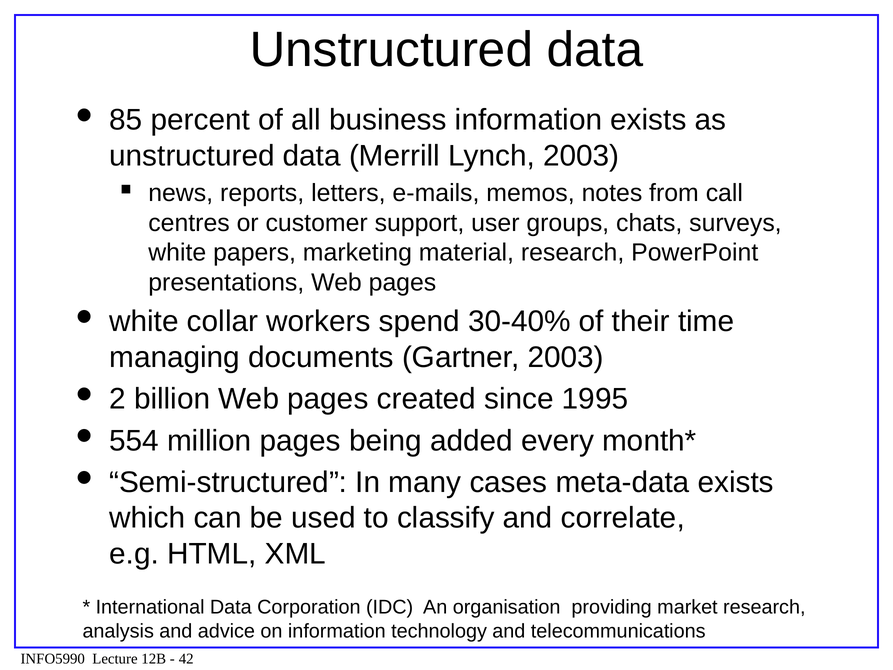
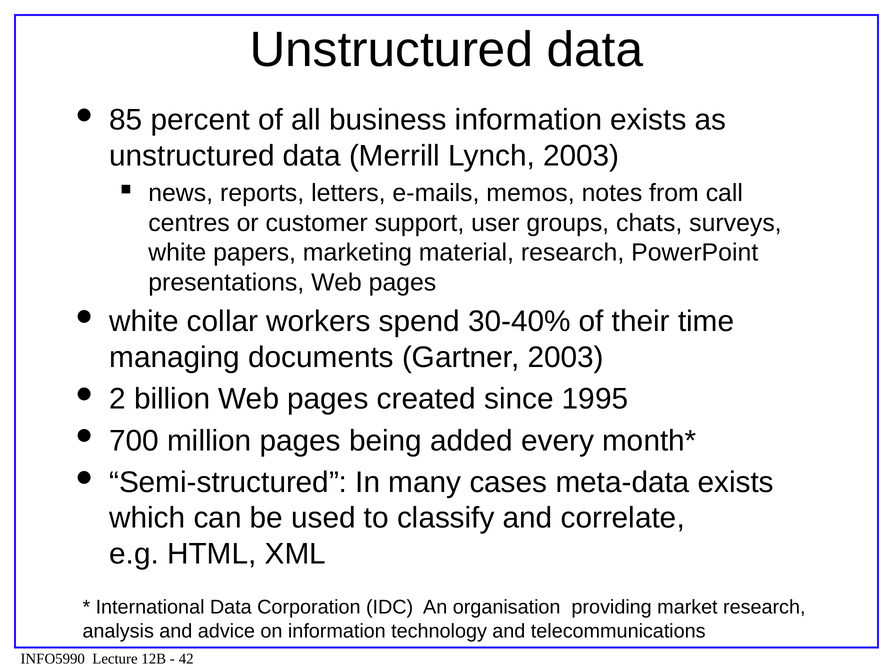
554: 554 -> 700 (134, 441)
